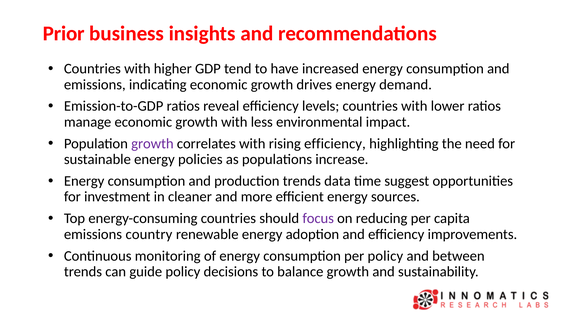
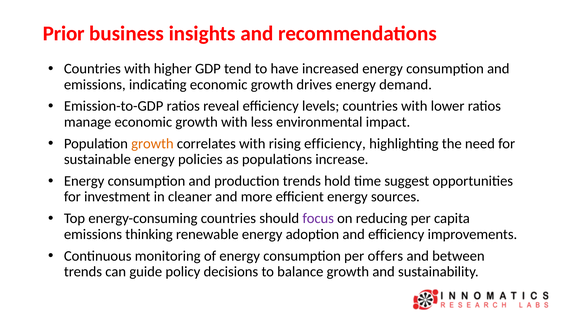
growth colour: purple -> orange (152, 144)
data: data -> hold (337, 181)
country: country -> thinking (149, 234)
per policy: policy -> offers (385, 256)
